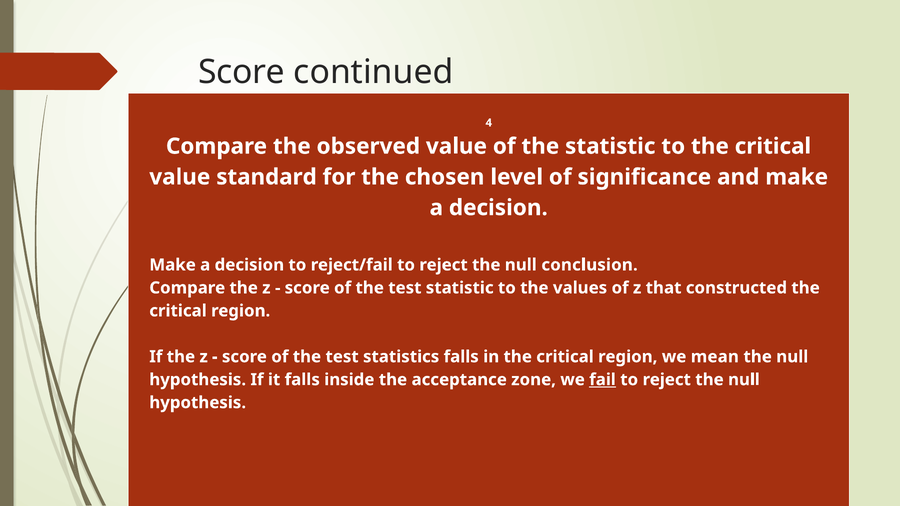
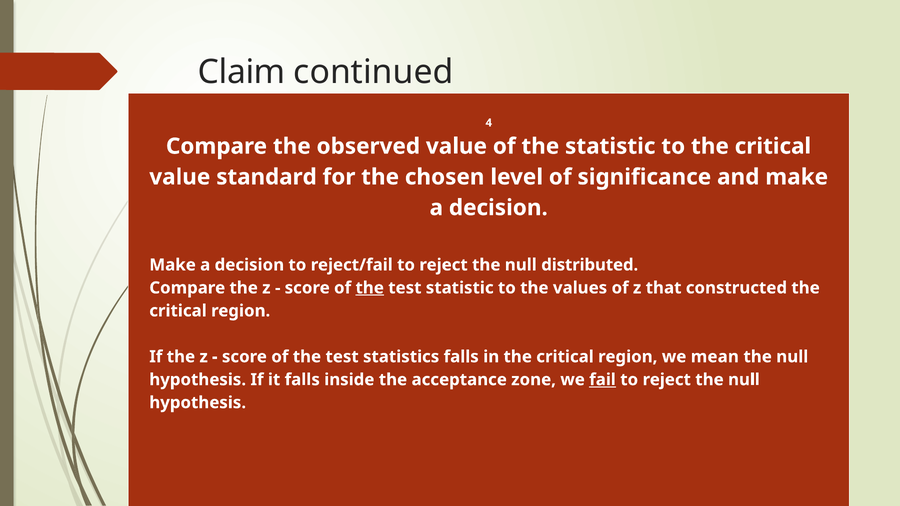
Score: Score -> Claim (242, 72)
conclusion: conclusion -> distributed (590, 265)
the underline: none -> present (370, 288)
